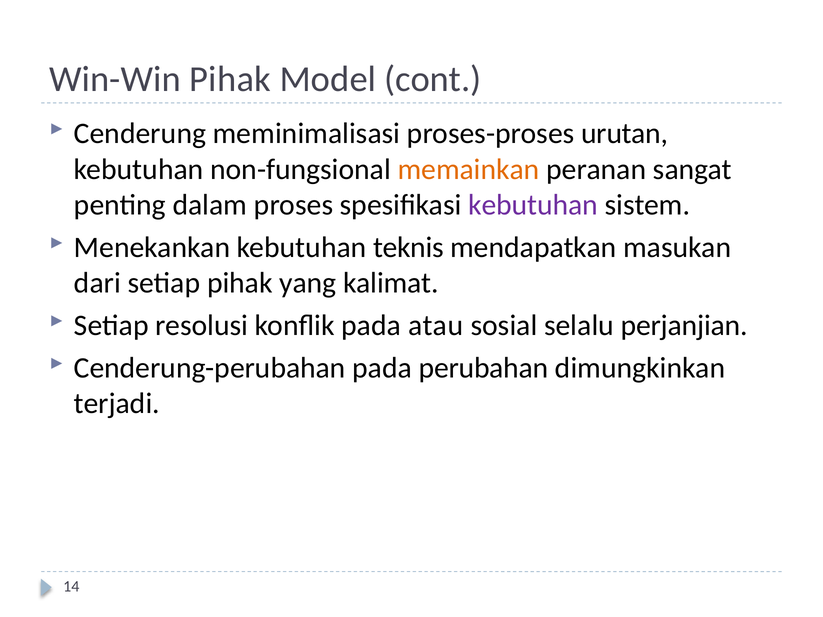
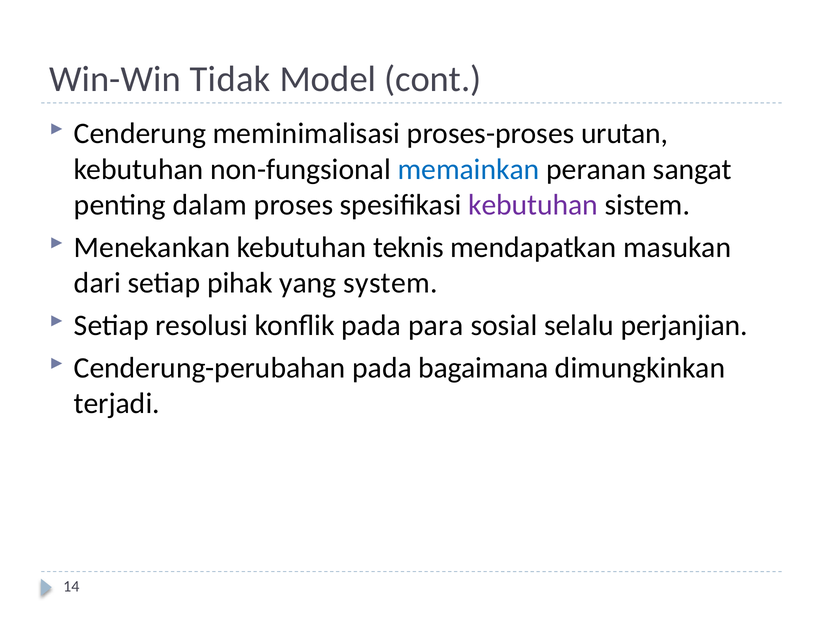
Win-Win Pihak: Pihak -> Tidak (230, 79)
memainkan colour: orange -> blue (469, 169)
kalimat: kalimat -> system (391, 283)
atau: atau -> para (436, 326)
perubahan: perubahan -> bagaimana (484, 368)
